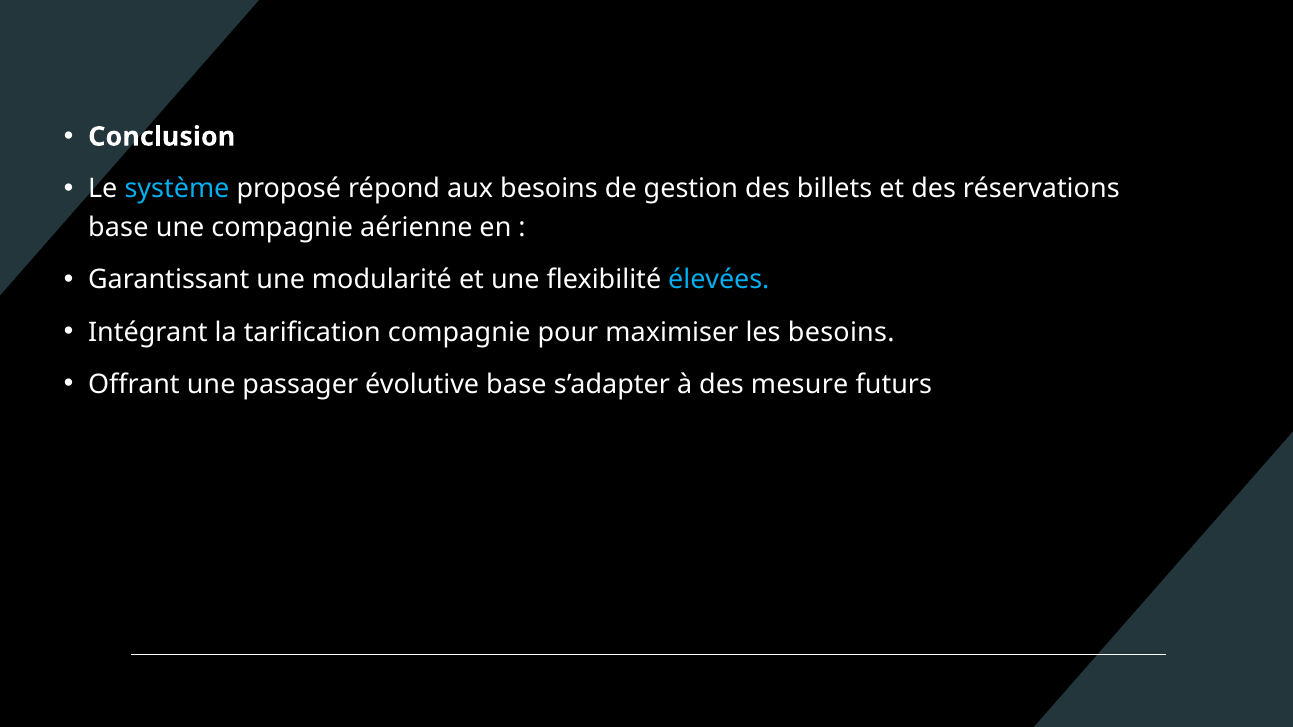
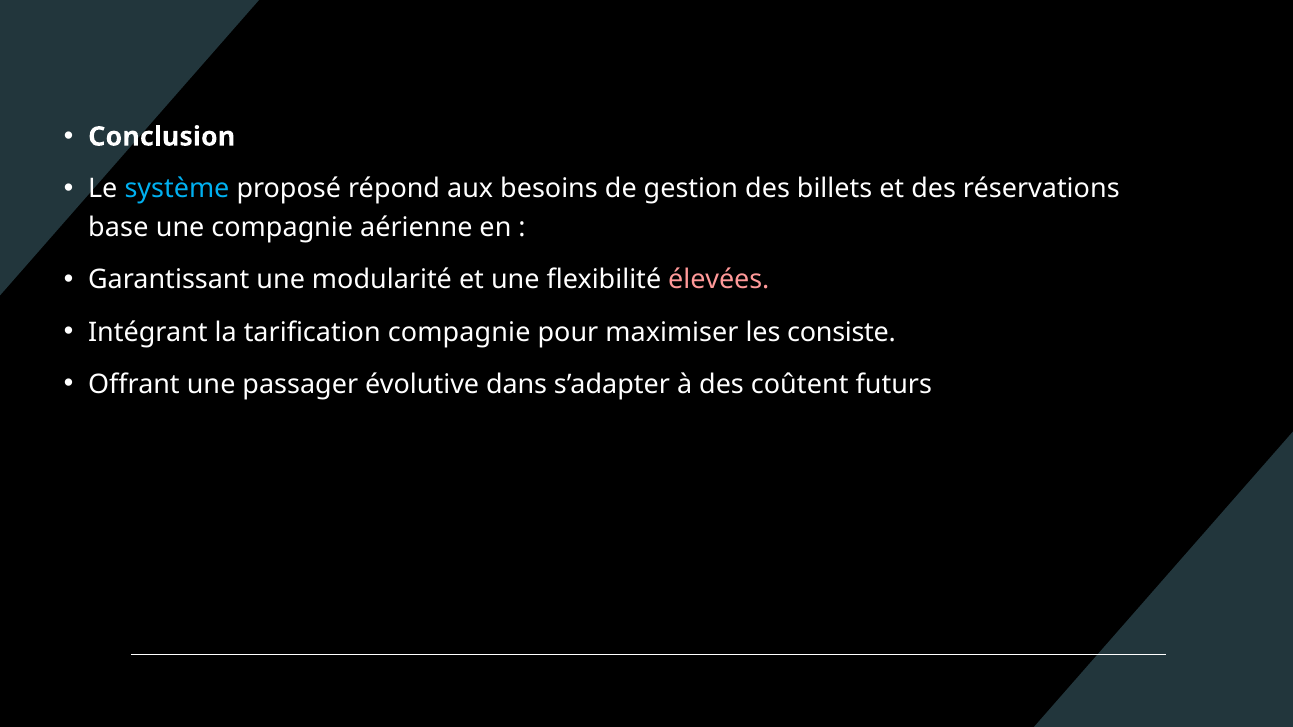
élevées colour: light blue -> pink (719, 280)
les besoins: besoins -> consiste (842, 332)
évolutive base: base -> dans (517, 385)
mesure: mesure -> coûtent (800, 385)
